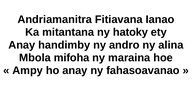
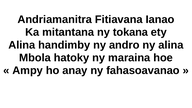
hatoky: hatoky -> tokana (130, 32)
Anay: Anay -> Alina (22, 45)
mifoha: mifoha -> hatoky (72, 58)
